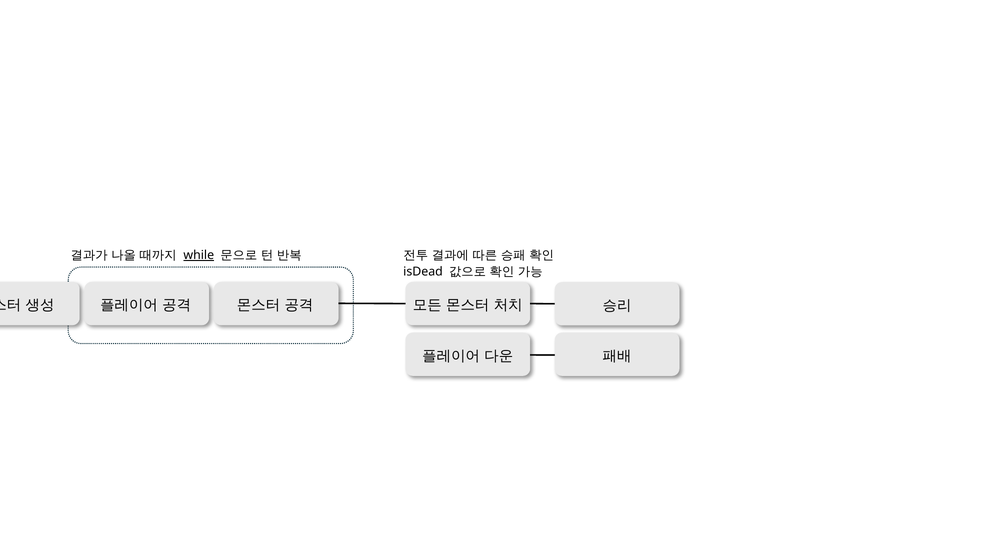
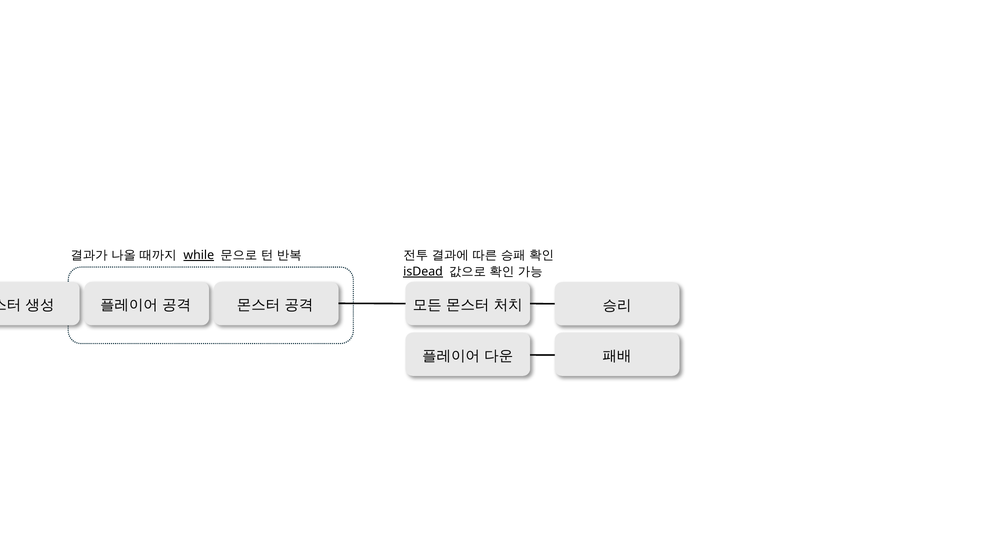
isDead underline: none -> present (423, 271)
